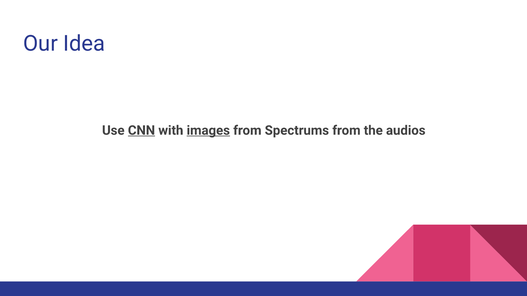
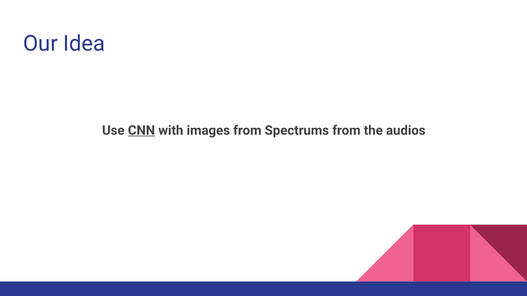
images underline: present -> none (208, 131)
